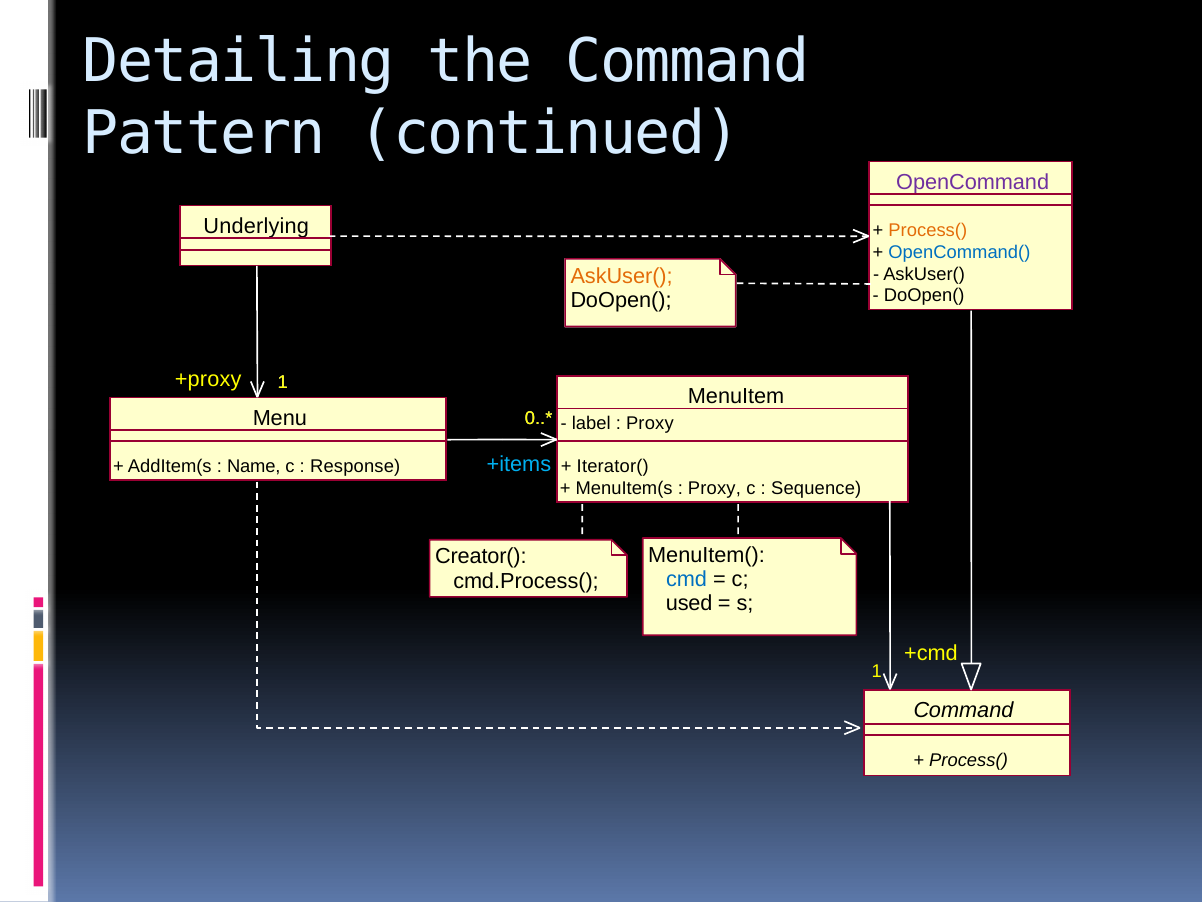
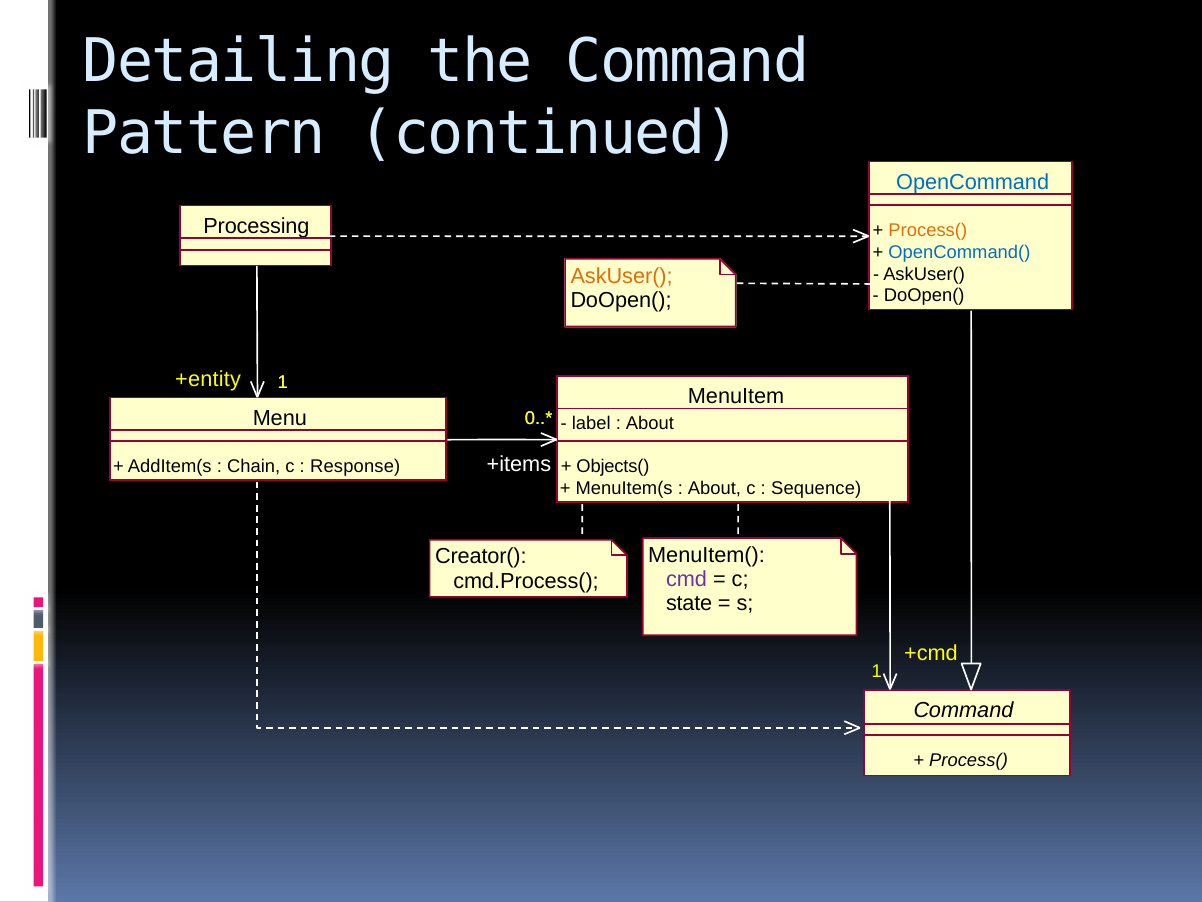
OpenCommand colour: purple -> blue (973, 182)
Underlying: Underlying -> Processing (256, 226)
+proxy: +proxy -> +entity (208, 379)
Proxy: Proxy -> About (650, 423)
+items colour: light blue -> white (519, 464)
Name: Name -> Chain (254, 466)
Iterator(: Iterator( -> Objects( (613, 466)
Proxy: Proxy -> About (715, 488)
cmd colour: blue -> purple (687, 579)
used: used -> state (689, 603)
